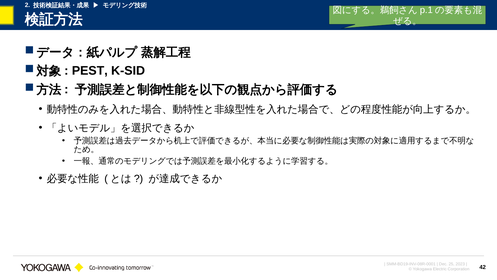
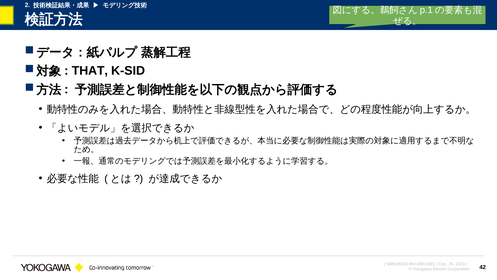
PEST: PEST -> THAT (90, 71)
